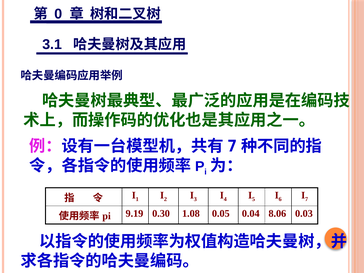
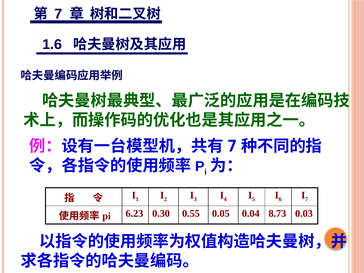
0: 0 -> 7 (58, 14)
3.1: 3.1 -> 1.6 (52, 45)
9.19: 9.19 -> 6.23 (134, 213)
1.08: 1.08 -> 0.55 (191, 213)
8.06: 8.06 -> 8.73 (277, 213)
